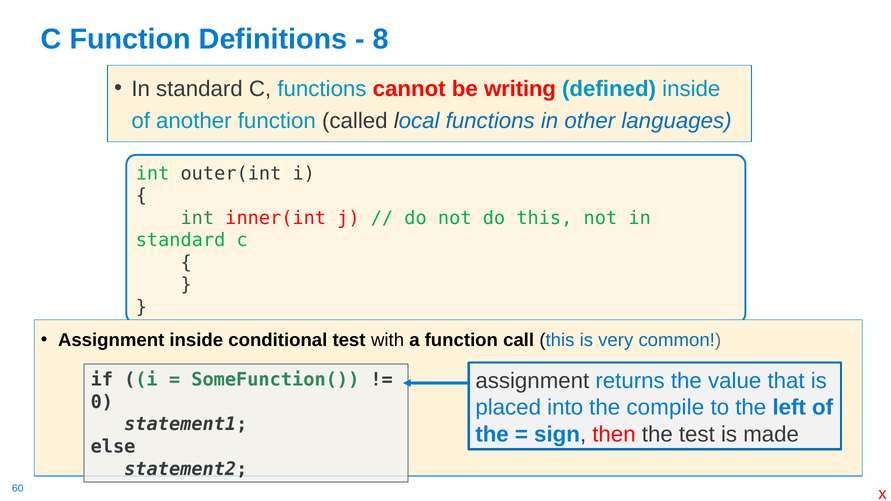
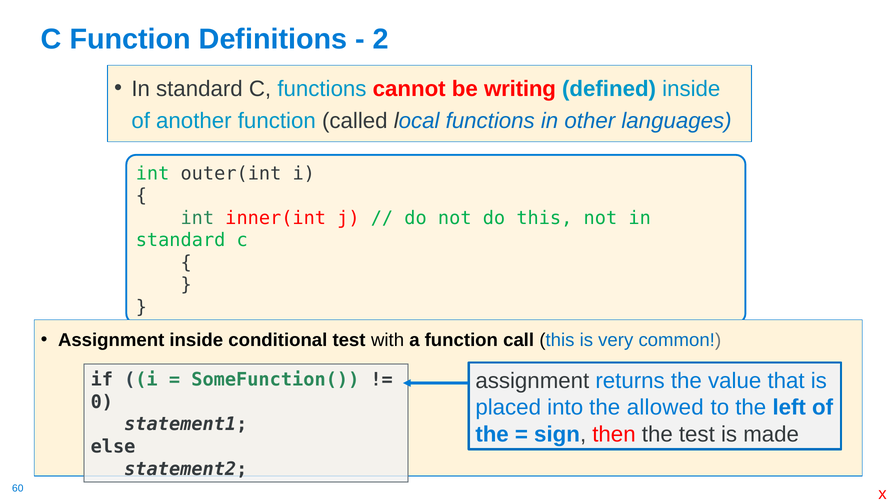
8: 8 -> 2 (381, 39)
compile: compile -> allowed (665, 408)
